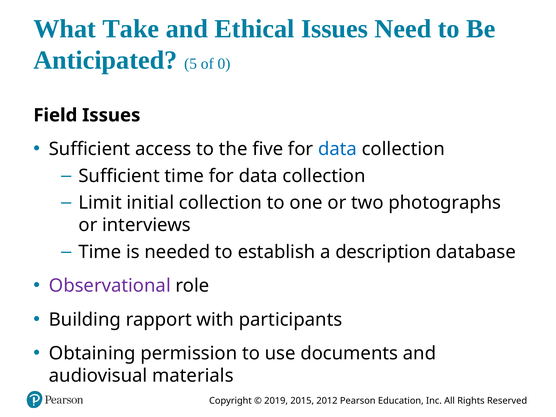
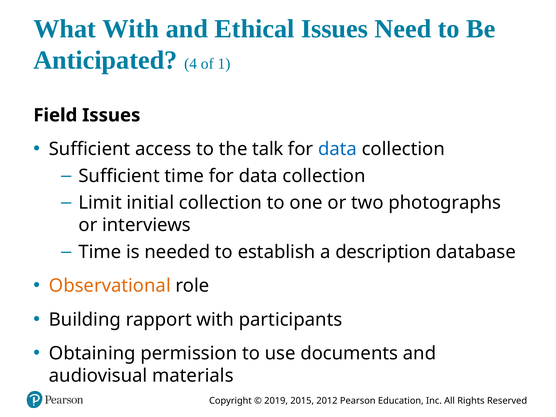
What Take: Take -> With (131, 29)
5: 5 -> 4 (191, 64)
0: 0 -> 1 (224, 64)
five: five -> talk (268, 149)
Observational colour: purple -> orange (110, 286)
